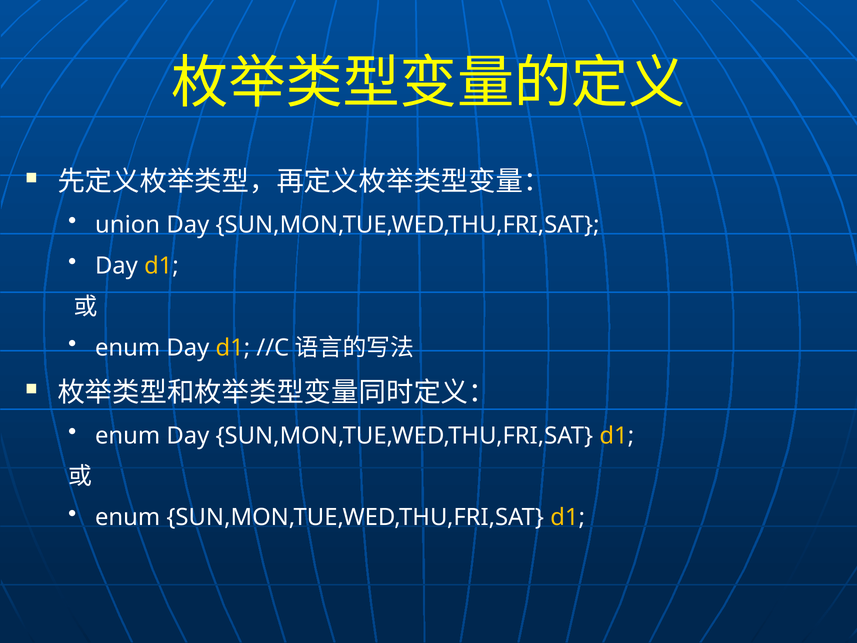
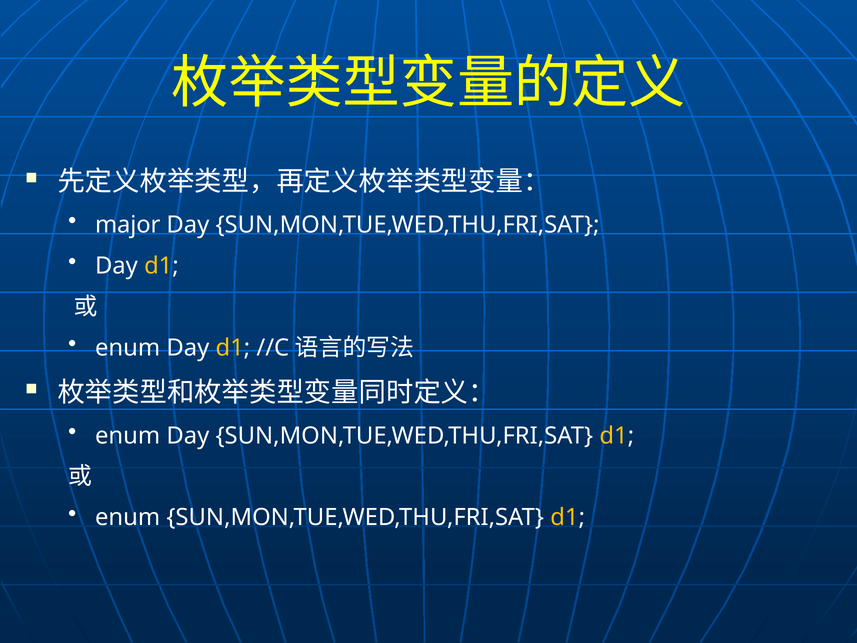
union: union -> major (128, 225)
